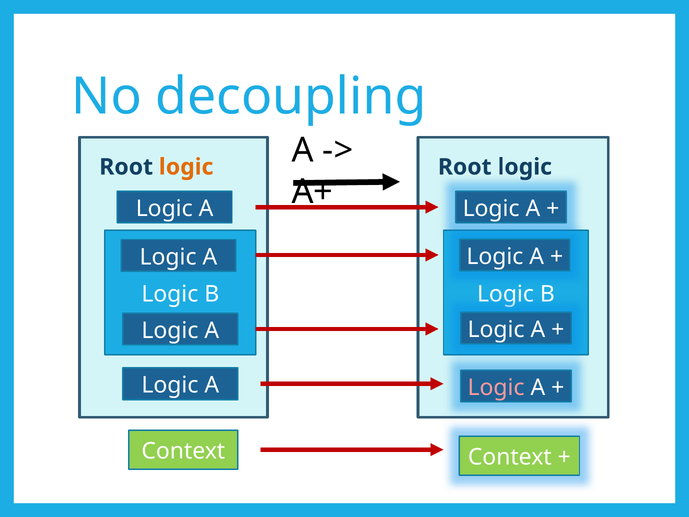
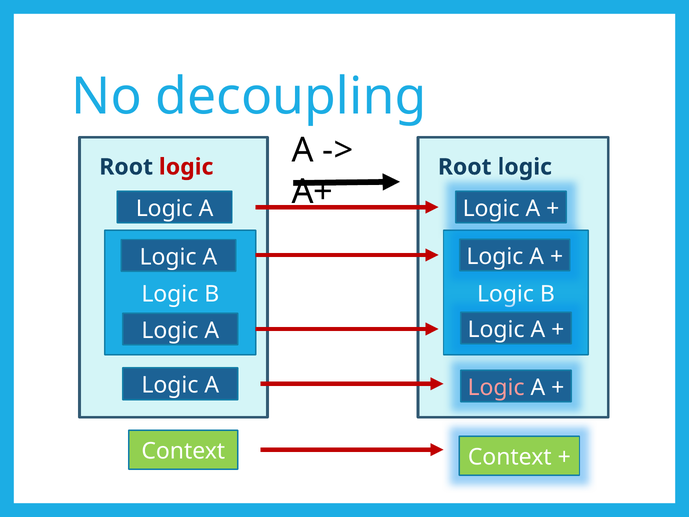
logic colour: orange -> red (186, 167)
